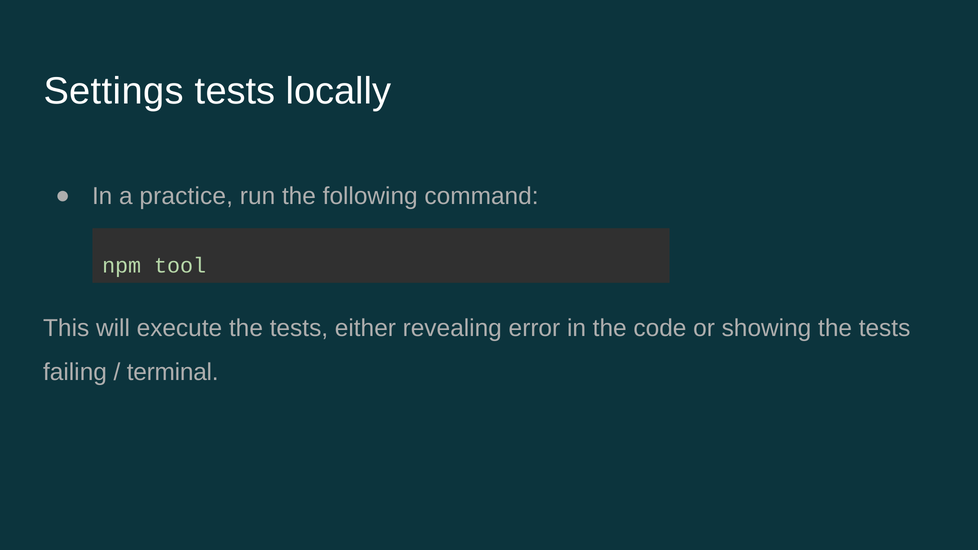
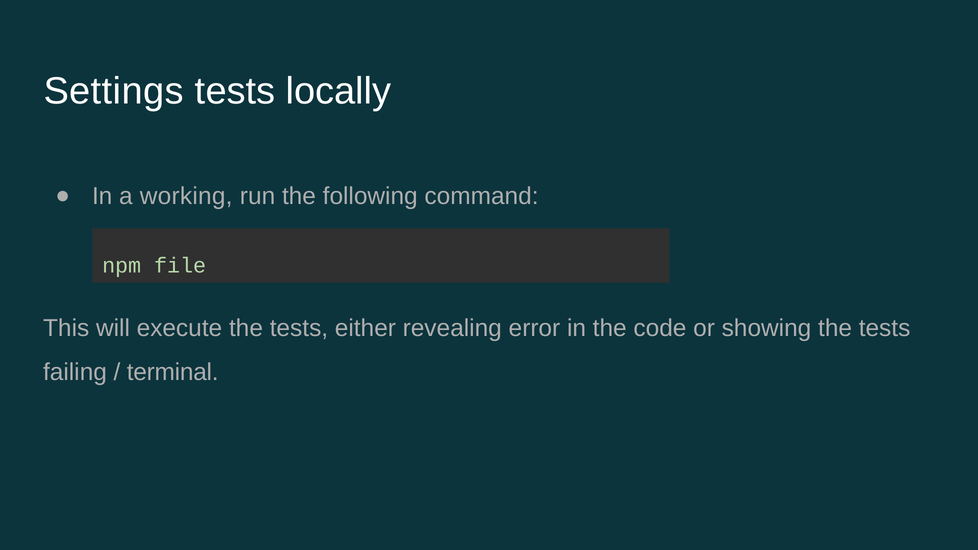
practice: practice -> working (186, 196)
tool: tool -> file (180, 266)
